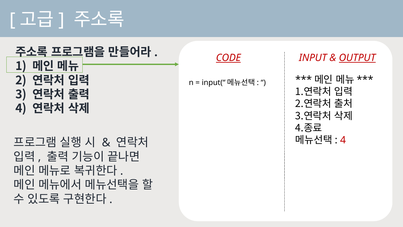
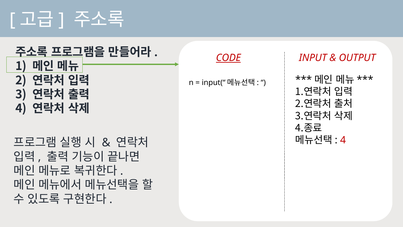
OUTPUT underline: present -> none (357, 58)
